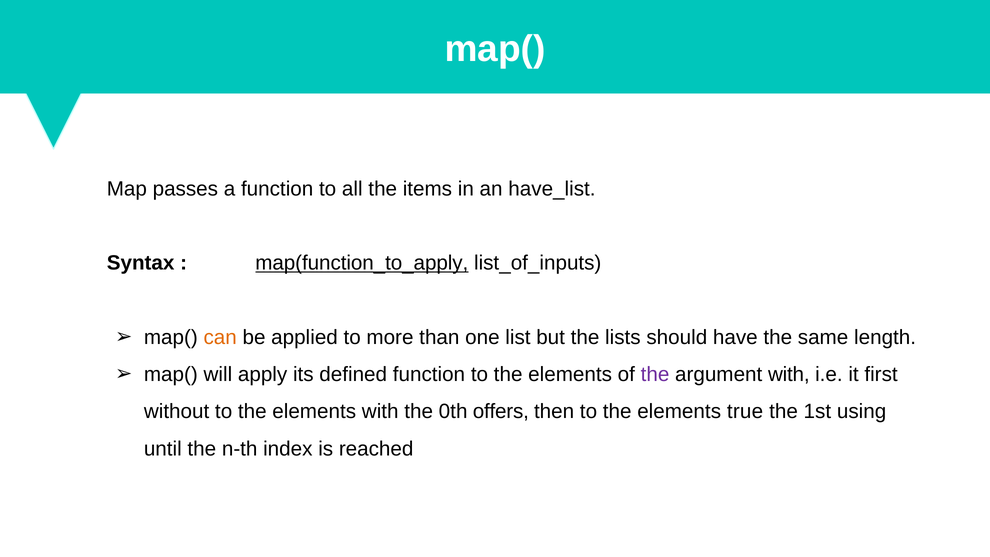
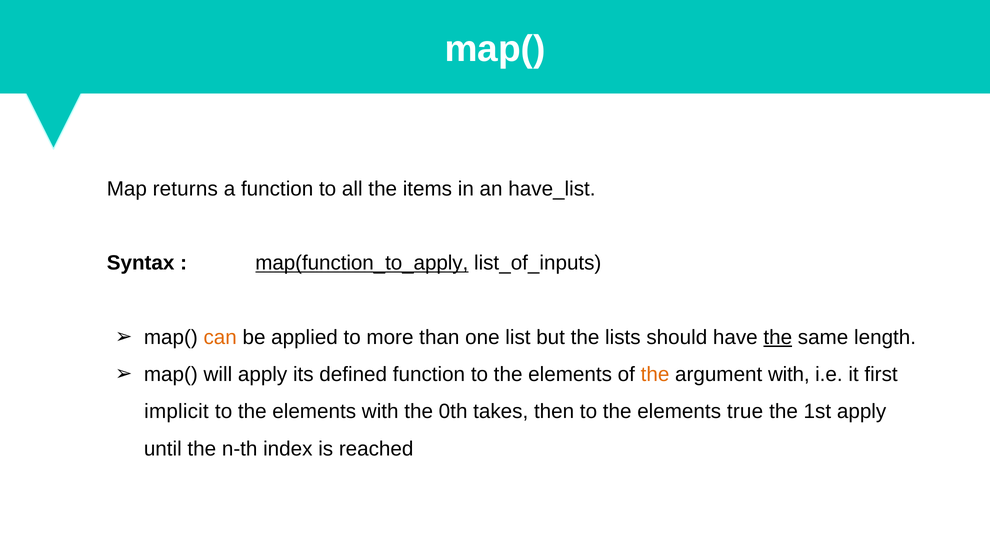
passes: passes -> returns (185, 189)
the underline: none -> present (778, 337)
the colour: purple -> orange (655, 374)
without: without -> implicit (176, 412)
offers: offers -> takes (501, 412)
1st using: using -> apply (862, 412)
